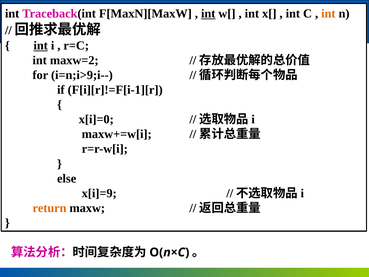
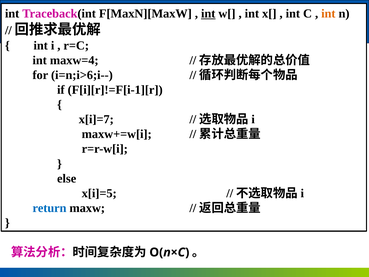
int underline: present -> none (41, 45)
maxw=2: maxw=2 -> maxw=4 (74, 60)
i=n;i>9;i--: i=n;i>9;i-- -> i=n;i>6;i-- (82, 75)
x[i]=0: x[i]=0 -> x[i]=7 (96, 119)
x[i]=9: x[i]=9 -> x[i]=5 (99, 193)
return colour: orange -> blue (49, 208)
